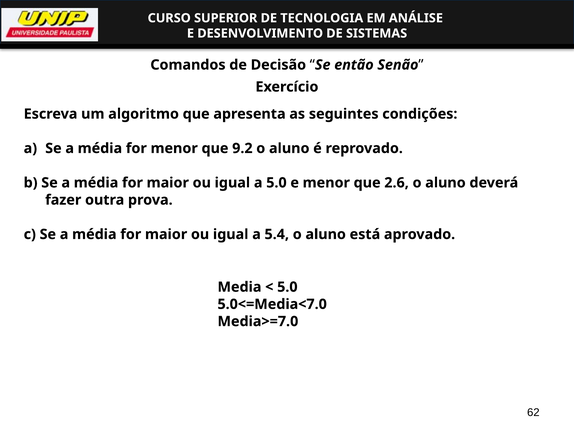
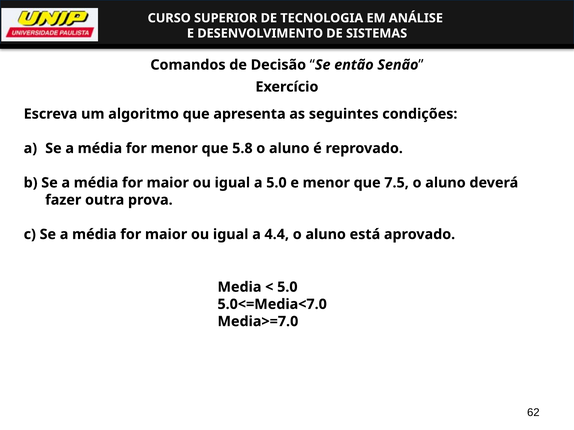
9.2: 9.2 -> 5.8 (242, 149)
2.6: 2.6 -> 7.5 (397, 183)
5.4: 5.4 -> 4.4 (277, 235)
